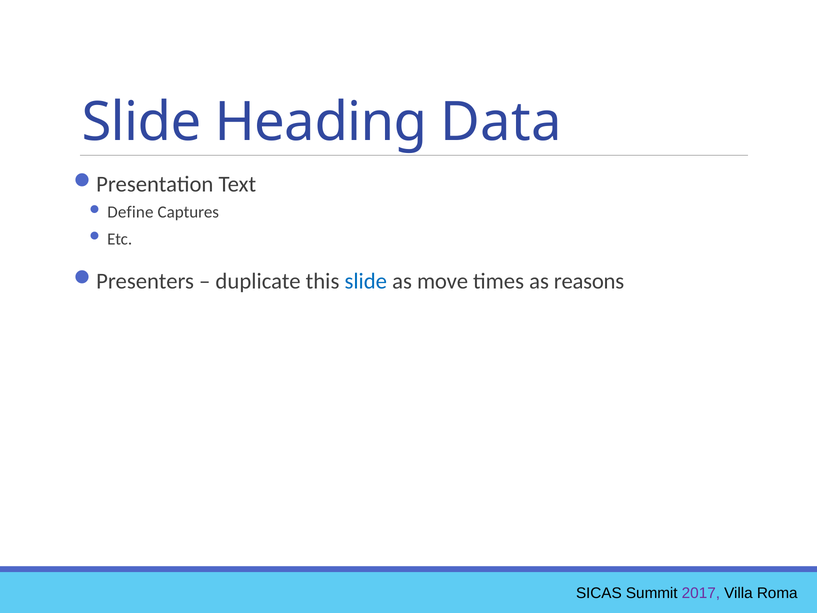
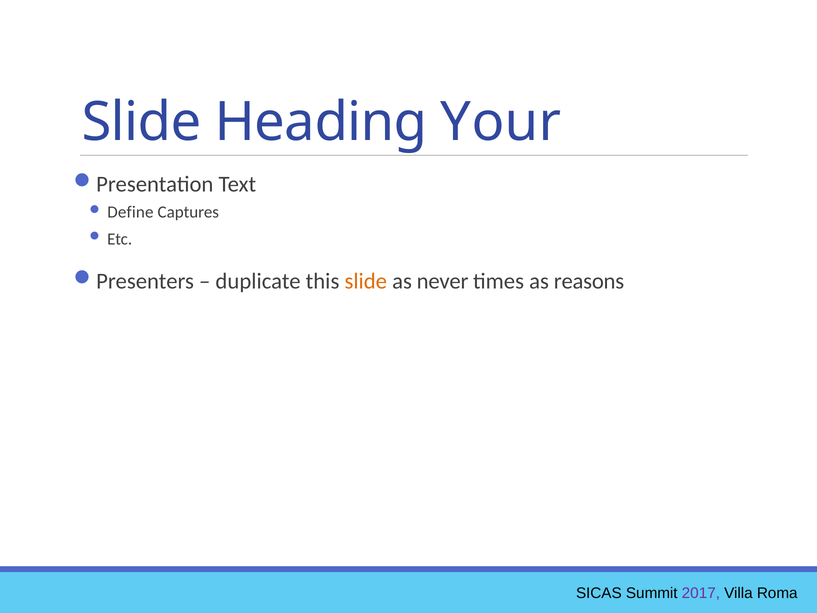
Data: Data -> Your (501, 122)
slide colour: blue -> orange (366, 281)
move: move -> never (443, 281)
